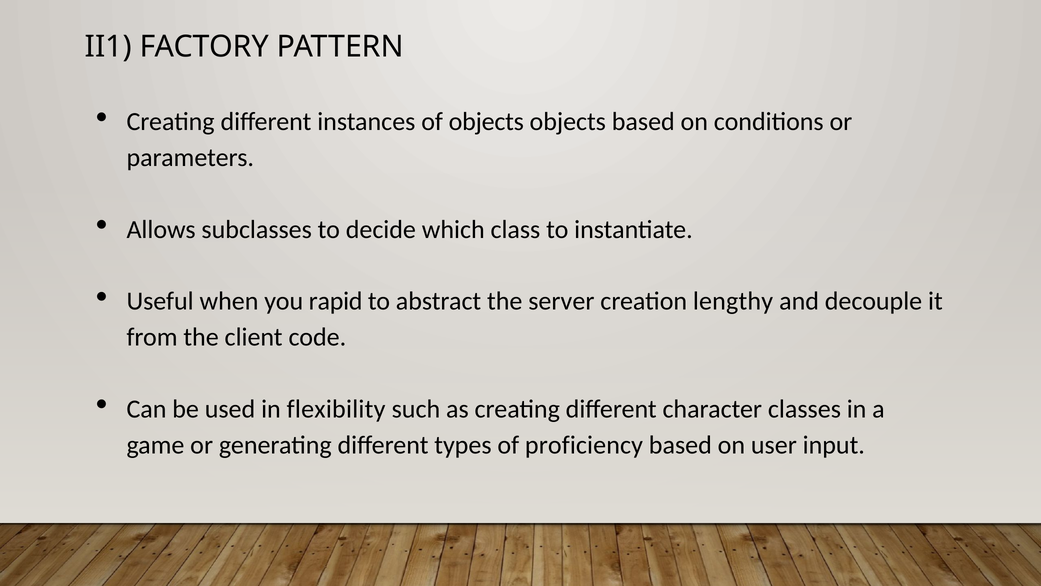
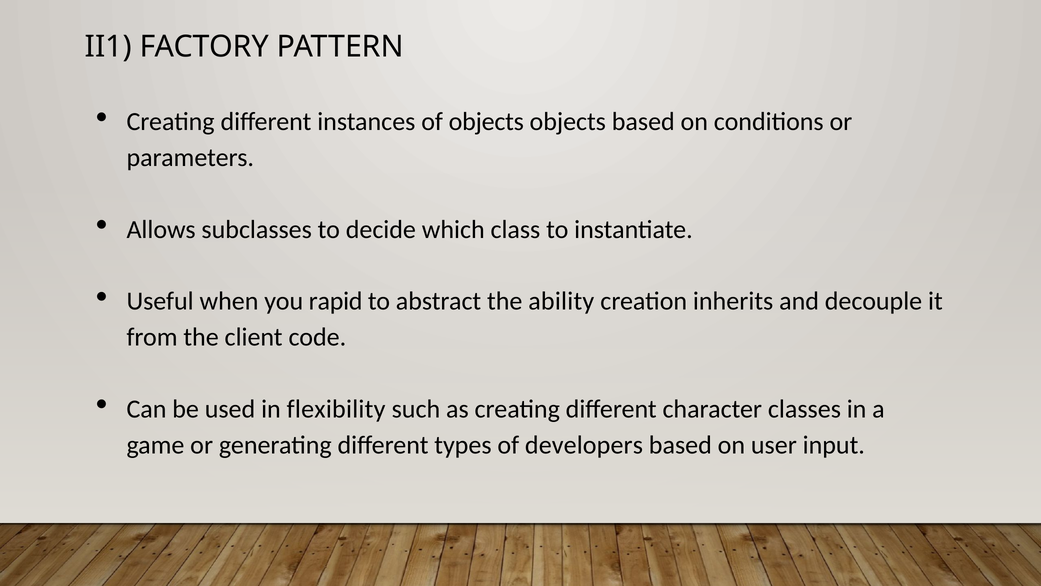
server: server -> ability (561, 301)
lengthy: lengthy -> inherits (733, 301)
proficiency: proficiency -> developers (584, 445)
